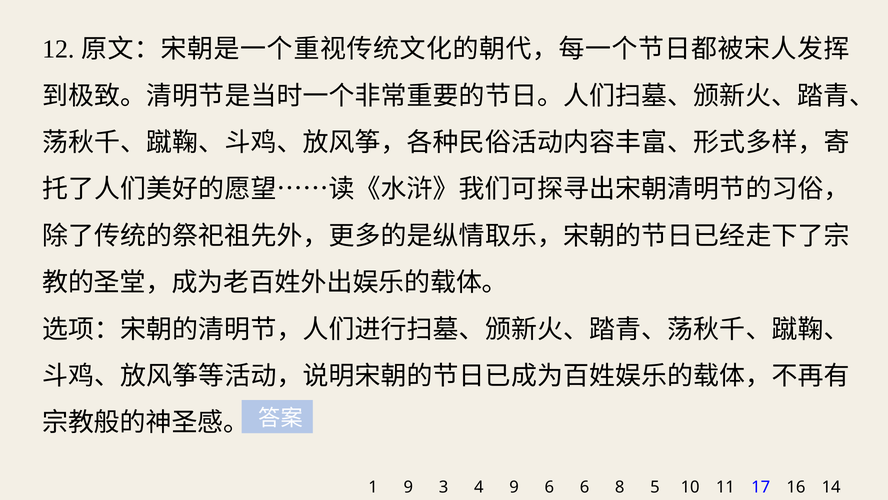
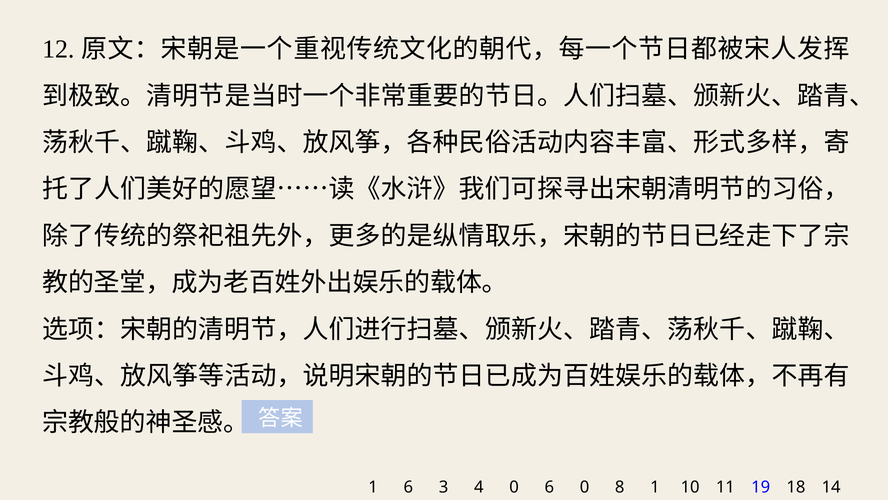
1 9: 9 -> 6 (408, 487)
4 9: 9 -> 0 (514, 487)
3 6: 6 -> 0 (585, 487)
8 5: 5 -> 1 (655, 487)
17: 17 -> 19 (761, 487)
16: 16 -> 18 (796, 487)
